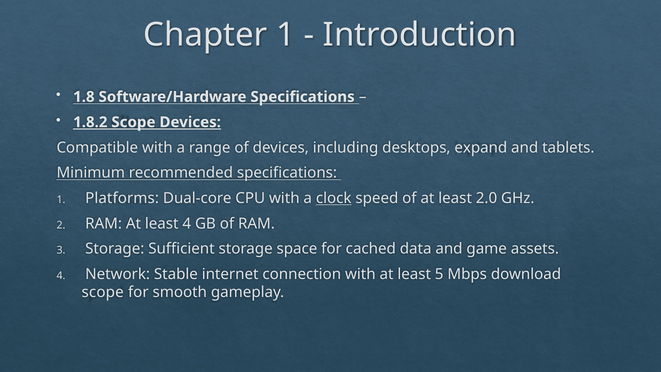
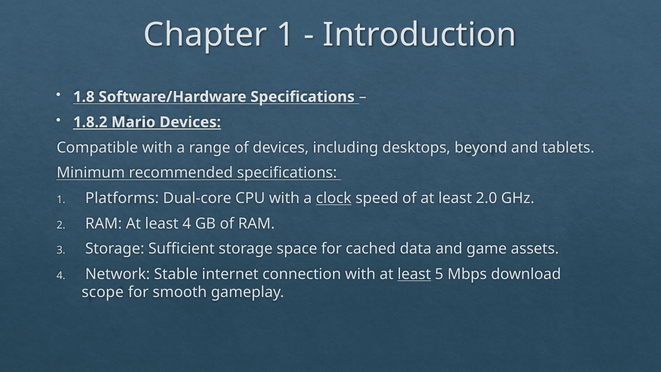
1.8.2 Scope: Scope -> Mario (133, 122)
expand: expand -> beyond (481, 147)
least underline: none -> present (414, 274)
